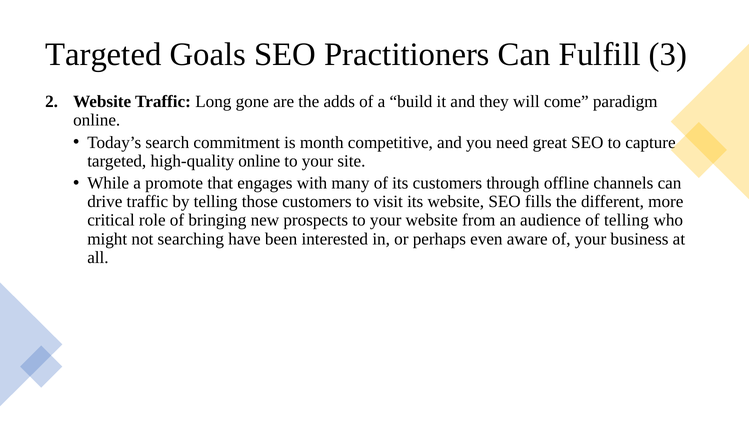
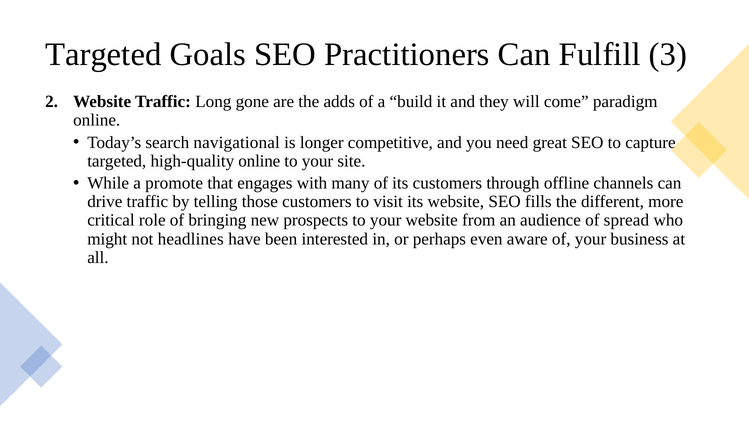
commitment: commitment -> navigational (237, 142)
month: month -> longer (322, 142)
of telling: telling -> spread (626, 220)
searching: searching -> headlines (191, 239)
